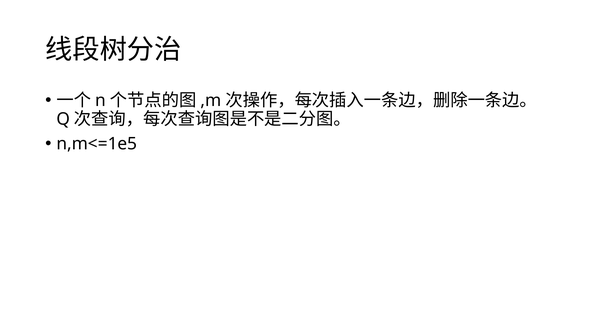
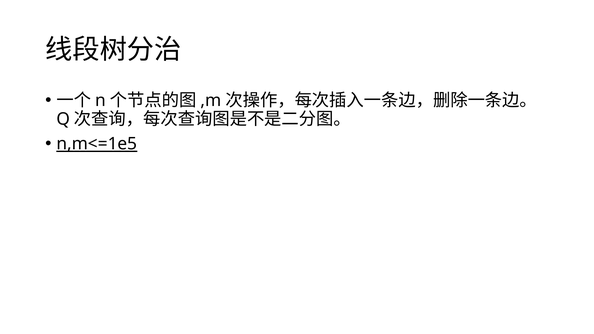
n,m<=1e5 underline: none -> present (97, 144)
